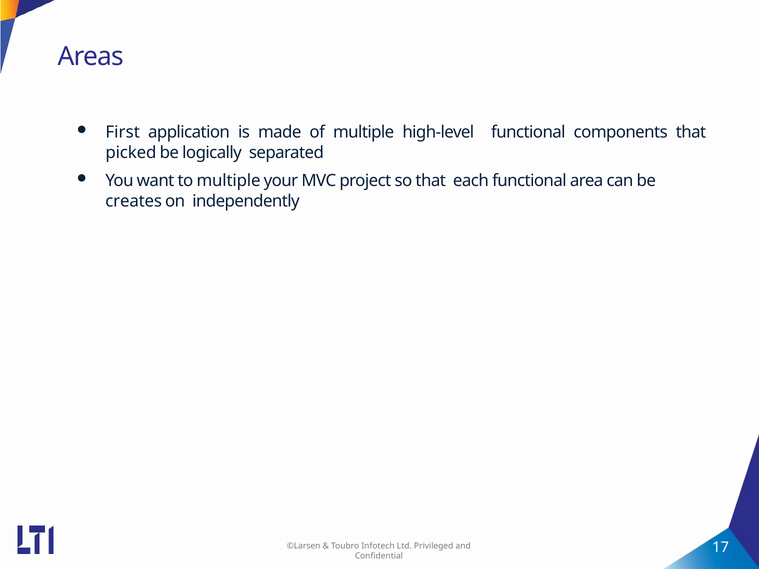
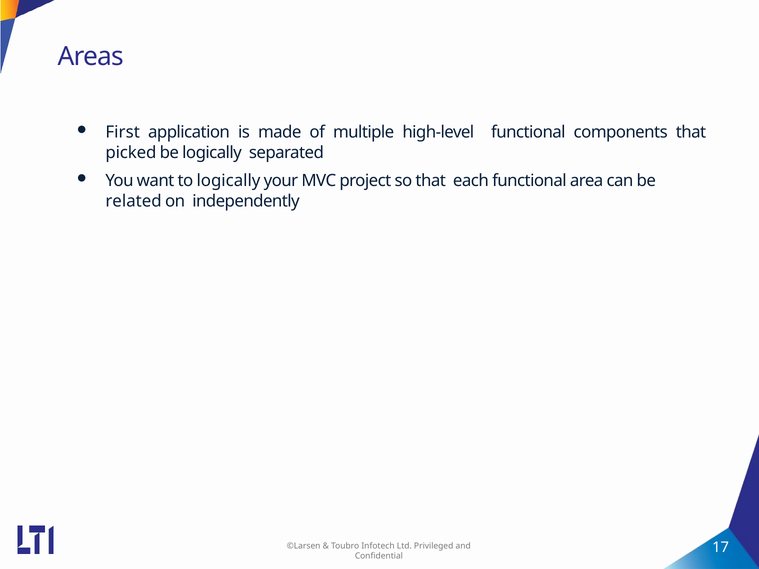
to multiple: multiple -> logically (228, 181)
creates: creates -> related (134, 201)
